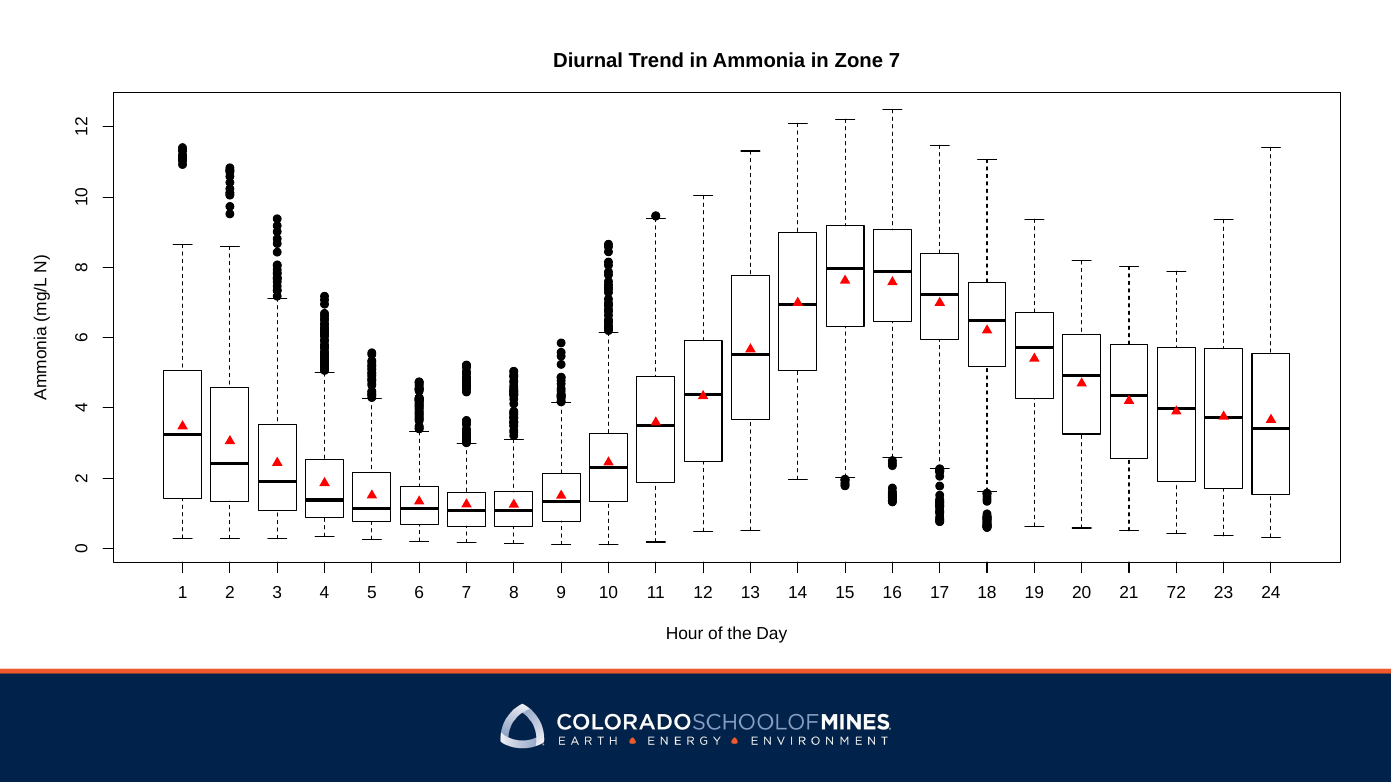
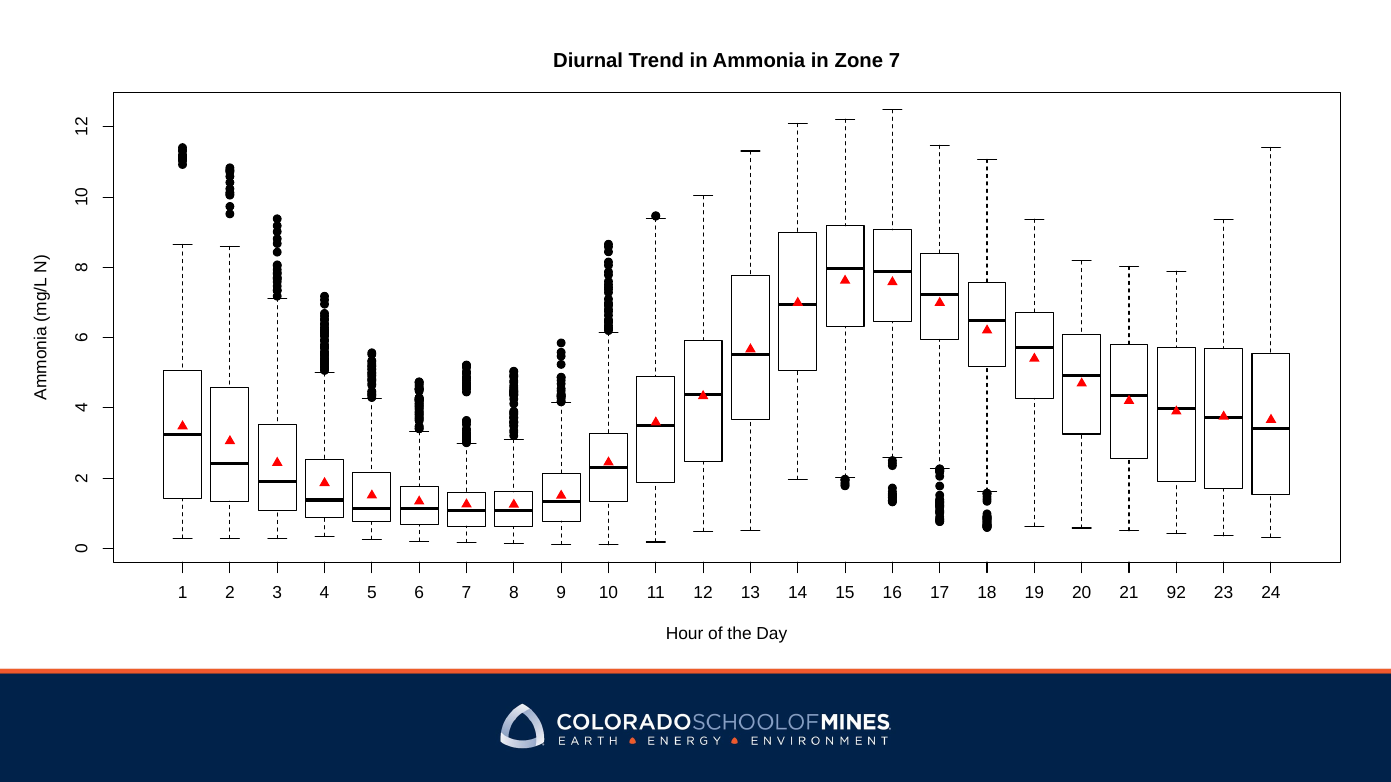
72: 72 -> 92 (1176, 593)
